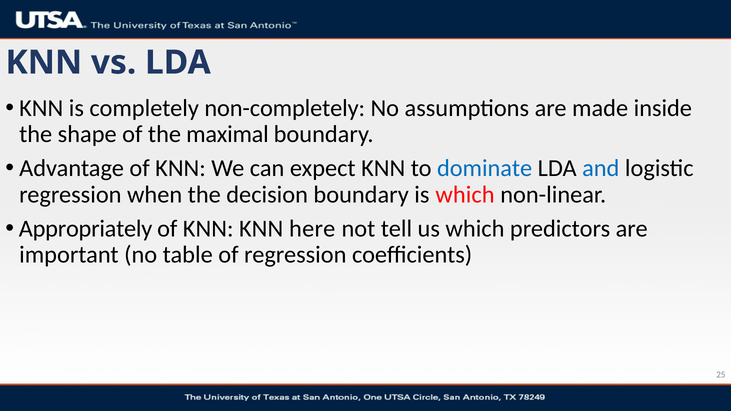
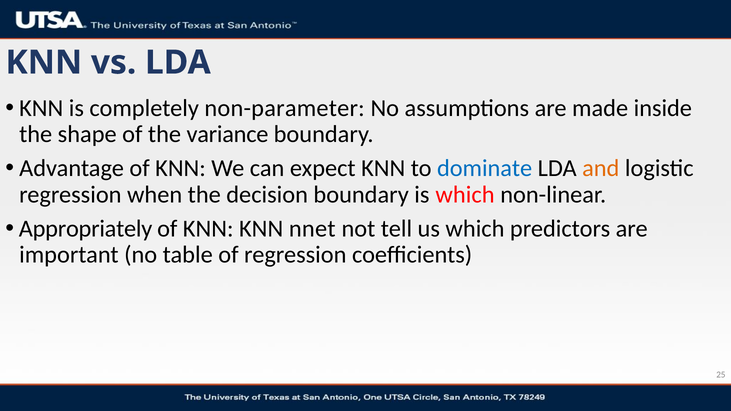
non-completely: non-completely -> non-parameter (285, 108)
maximal: maximal -> variance (227, 134)
and colour: blue -> orange (601, 168)
here: here -> nnet (312, 229)
